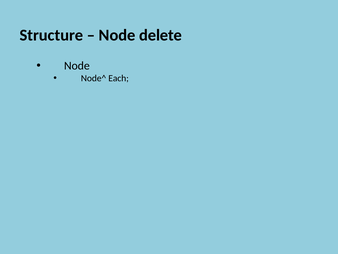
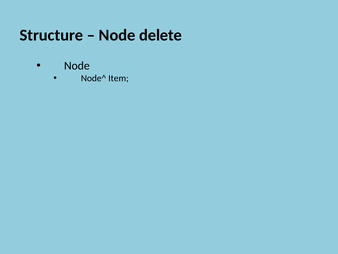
Each: Each -> Item (118, 78)
